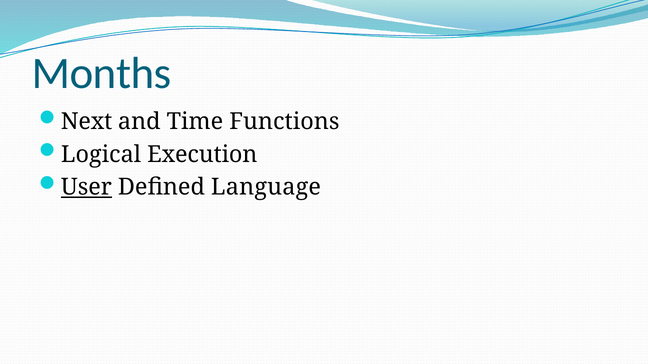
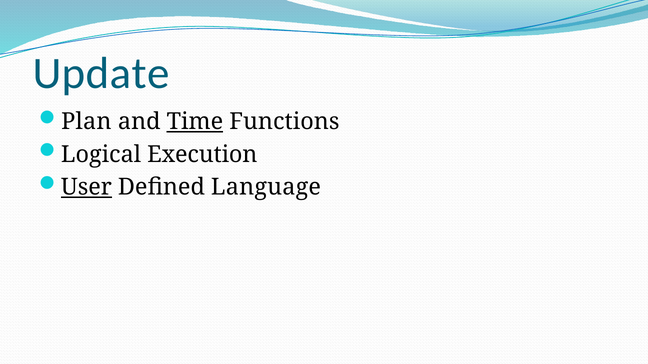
Months: Months -> Update (101, 73)
Next: Next -> Plan (86, 122)
Time underline: none -> present (195, 122)
